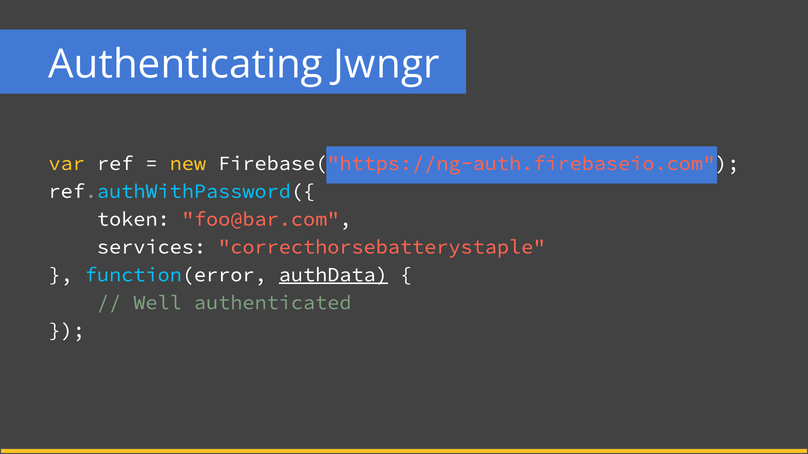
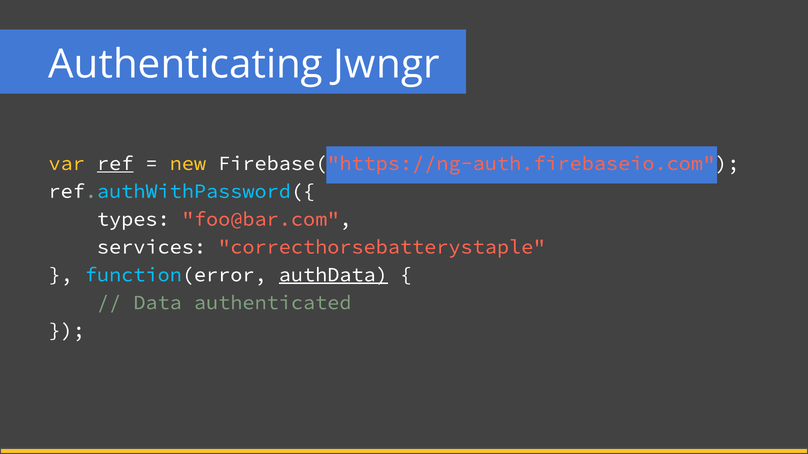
ref underline: none -> present (115, 164)
token: token -> types (133, 219)
Well: Well -> Data (158, 303)
